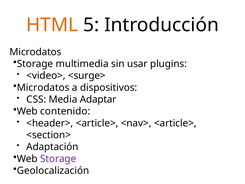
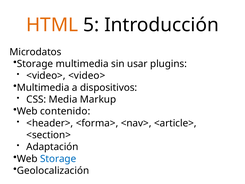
<video> <surge>: <surge> -> <video> (87, 76)
Microdatos: Microdatos -> Multimedia (43, 87)
Adaptar: Adaptar -> Markup (98, 99)
<header> <article>: <article> -> <forma> (97, 123)
Storage colour: purple -> blue (58, 159)
